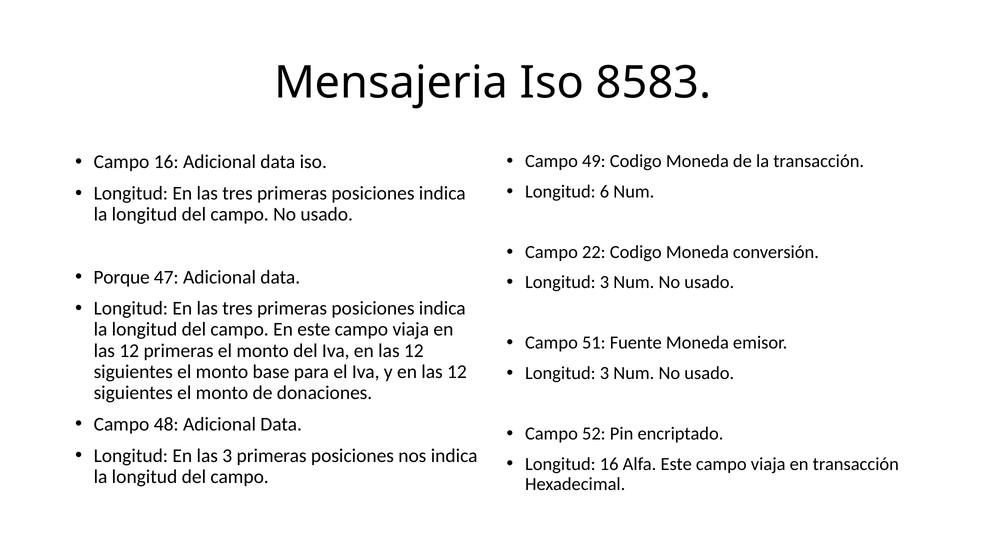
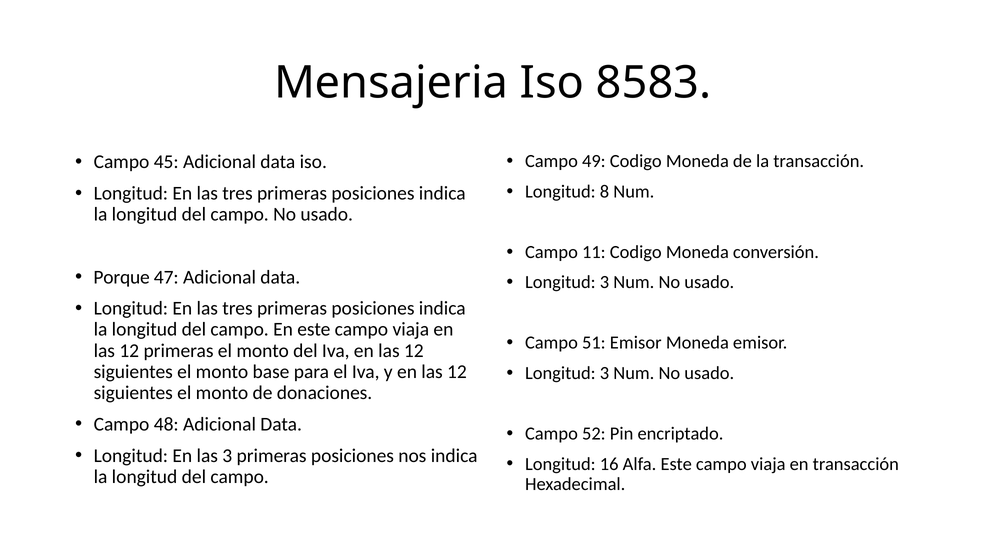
Campo 16: 16 -> 45 (166, 162)
6: 6 -> 8 (604, 191)
22: 22 -> 11 (594, 252)
51 Fuente: Fuente -> Emisor (636, 343)
